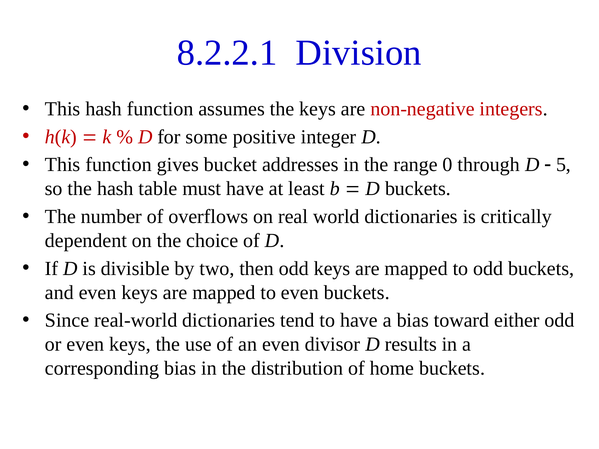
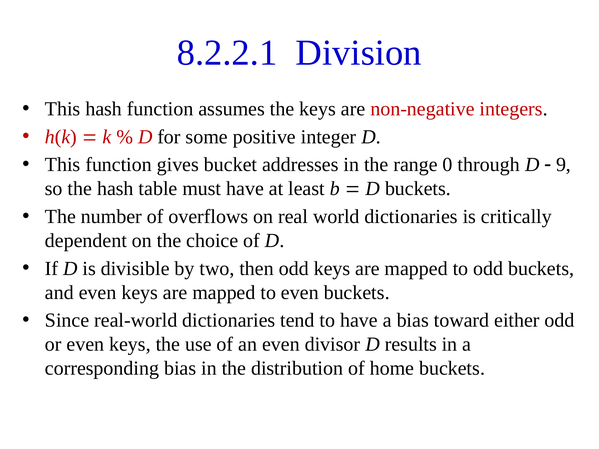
5: 5 -> 9 (563, 165)
